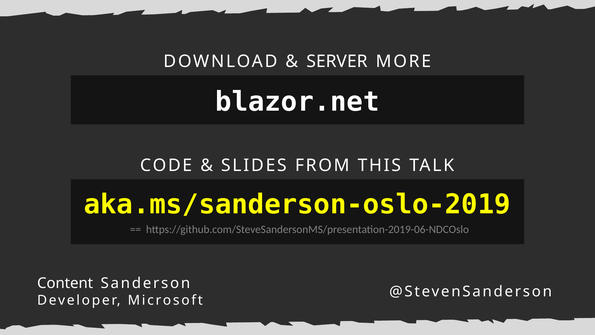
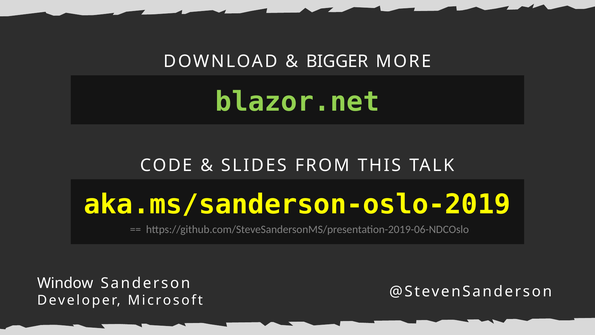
SERVER: SERVER -> BIGGER (337, 61)
blazor.net colour: white -> light green (297, 102)
Content: Content -> Window (65, 283)
